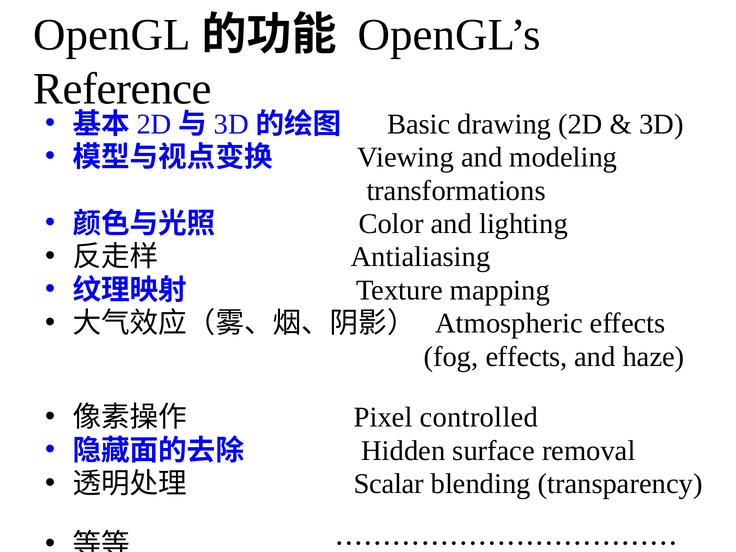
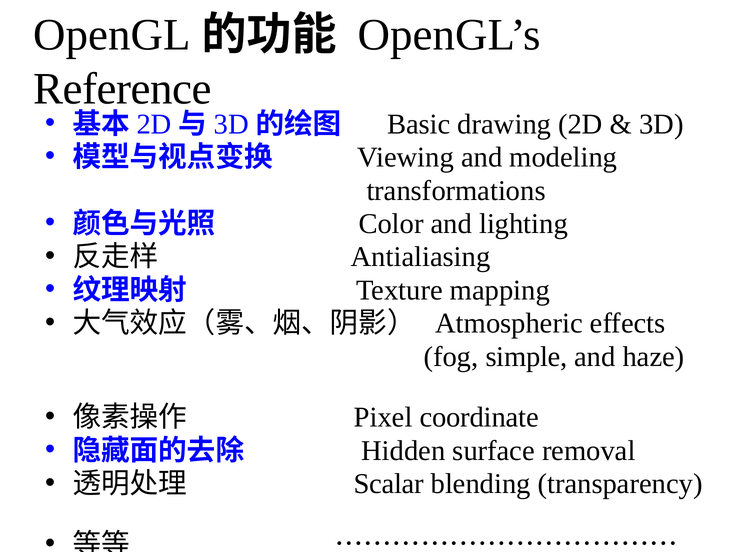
fog effects: effects -> simple (526, 357)
controlled: controlled -> coordinate (479, 417)
